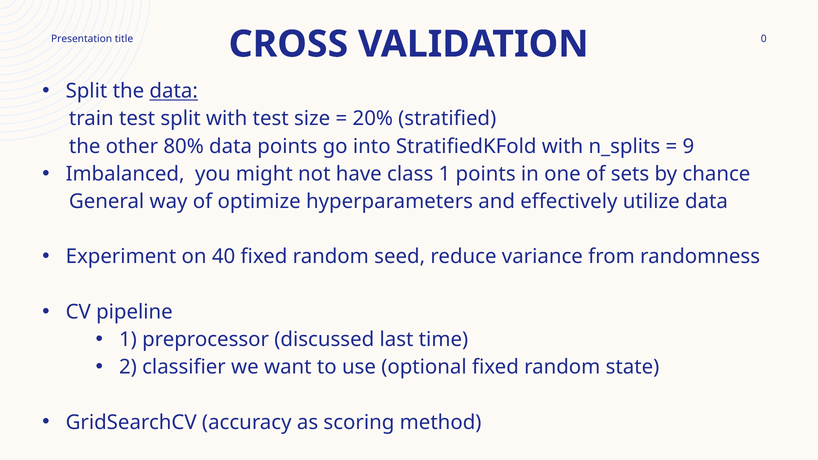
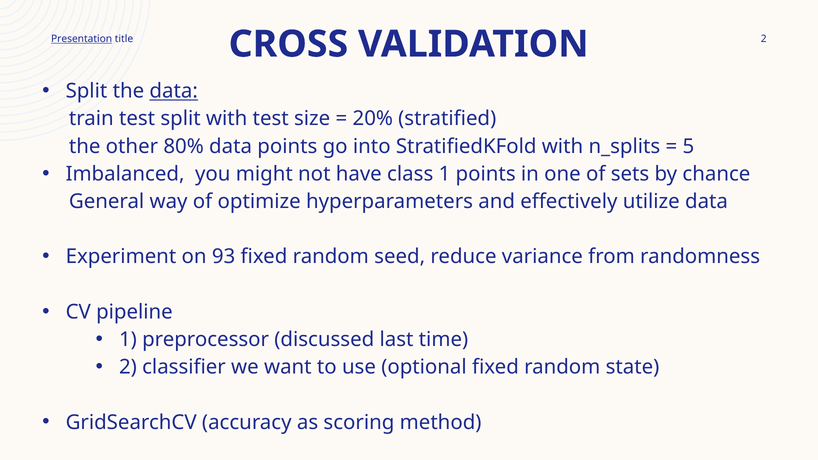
Presentation underline: none -> present (82, 39)
title 0: 0 -> 2 (764, 39)
9: 9 -> 5 (688, 146)
40: 40 -> 93 (224, 257)
